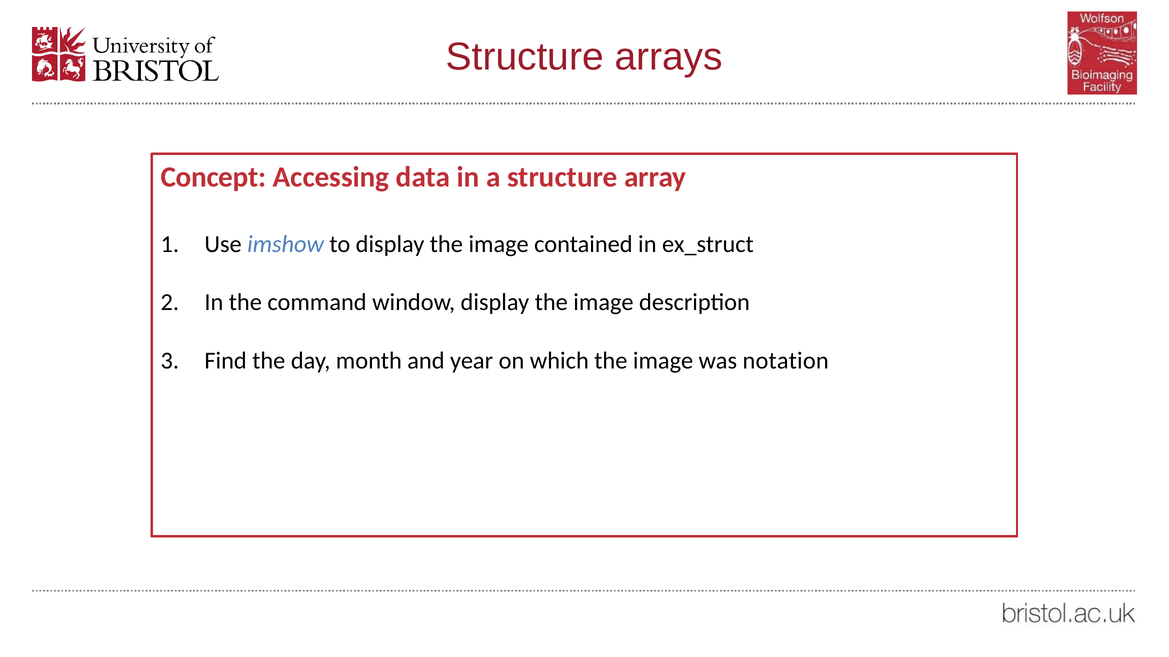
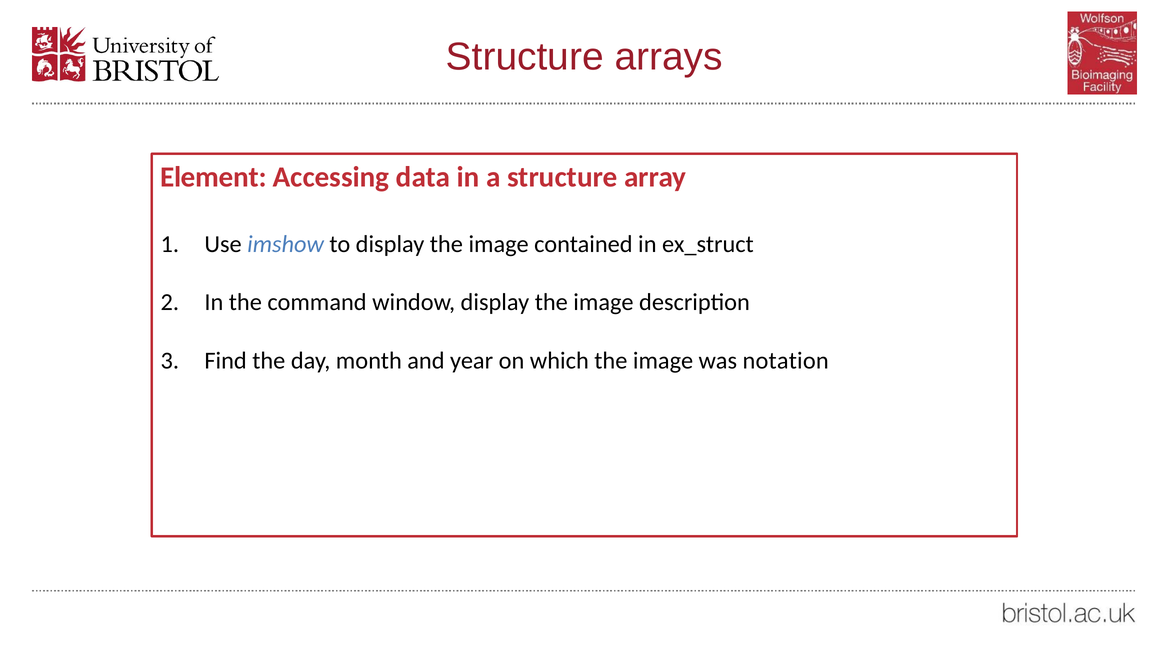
Concept: Concept -> Element (213, 177)
